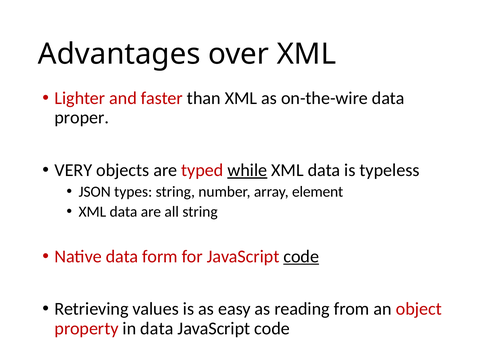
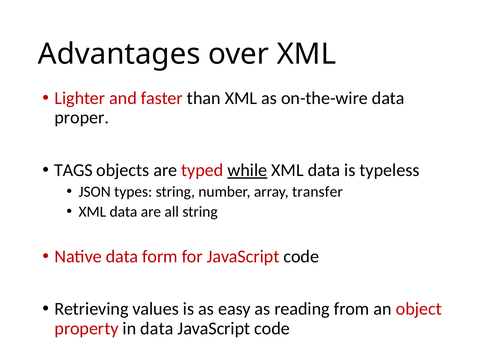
VERY: VERY -> TAGS (73, 170)
element: element -> transfer (317, 191)
code underline: present -> none (301, 256)
